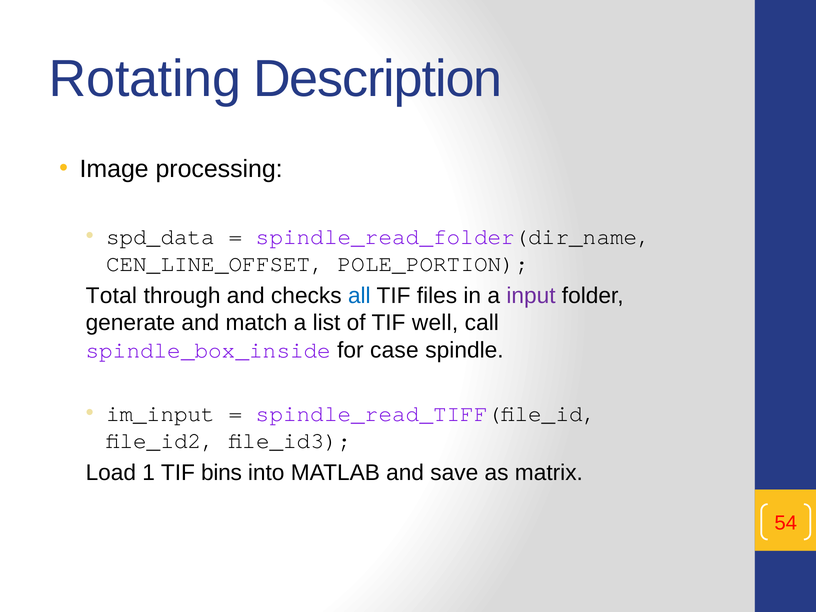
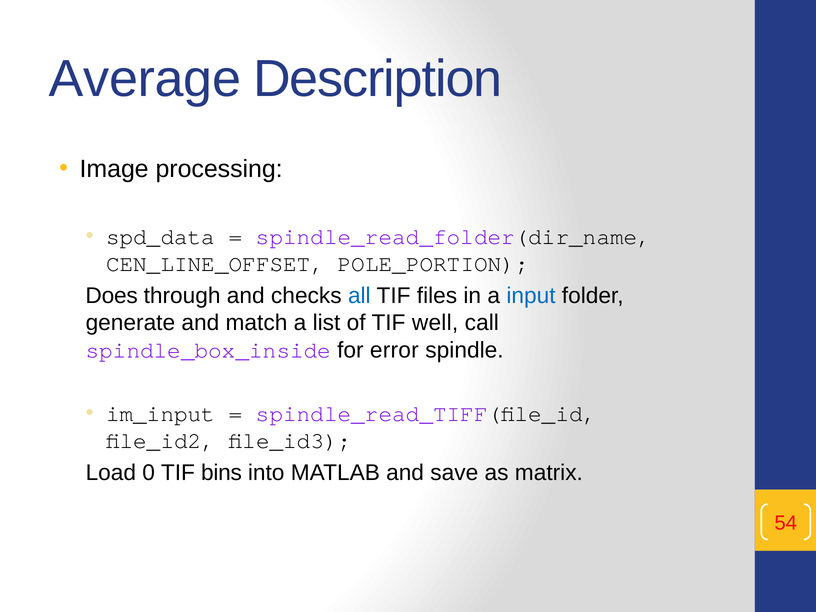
Rotating: Rotating -> Average (145, 79)
Total: Total -> Does (112, 296)
input colour: purple -> blue (531, 296)
case: case -> error (394, 350)
1: 1 -> 0 (149, 473)
